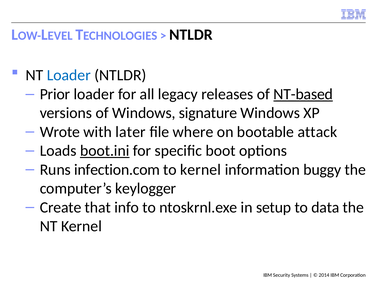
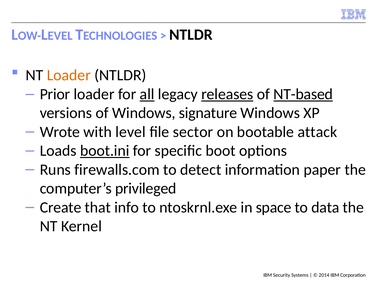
Loader colour: blue -> orange (69, 75)
all underline: none -> present (147, 94)
releases underline: none -> present (227, 94)
later: later -> level (131, 132)
where: where -> sector (193, 132)
infection.com: infection.com -> firewalls.com (117, 169)
to kernel: kernel -> detect (201, 169)
buggy: buggy -> paper (322, 169)
keylogger: keylogger -> privileged (146, 188)
setup: setup -> space (274, 207)
